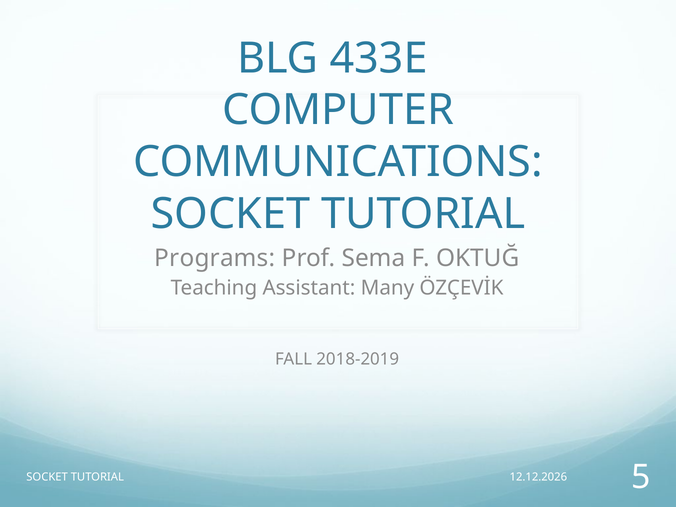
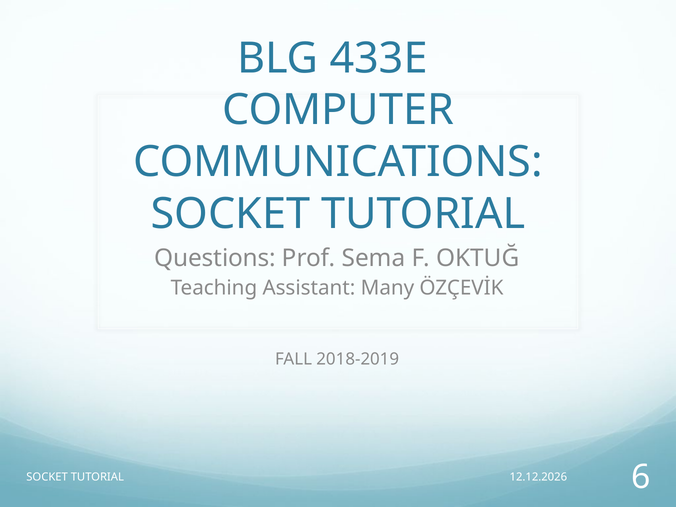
Programs: Programs -> Questions (215, 258)
5: 5 -> 6 (641, 477)
